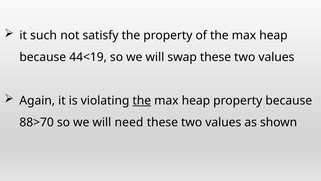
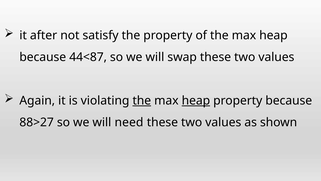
such: such -> after (44, 35)
44<19: 44<19 -> 44<87 (88, 57)
heap underline: none -> present (196, 100)
88>70: 88>70 -> 88>27 (37, 122)
